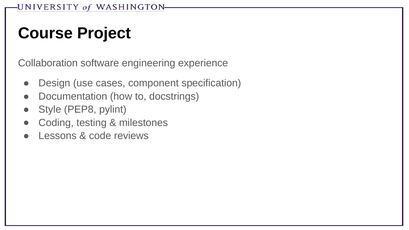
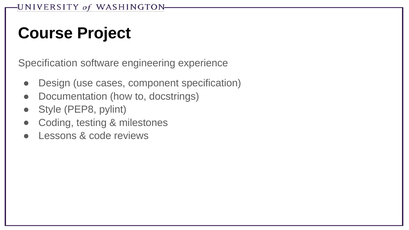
Collaboration: Collaboration -> Specification (48, 63)
